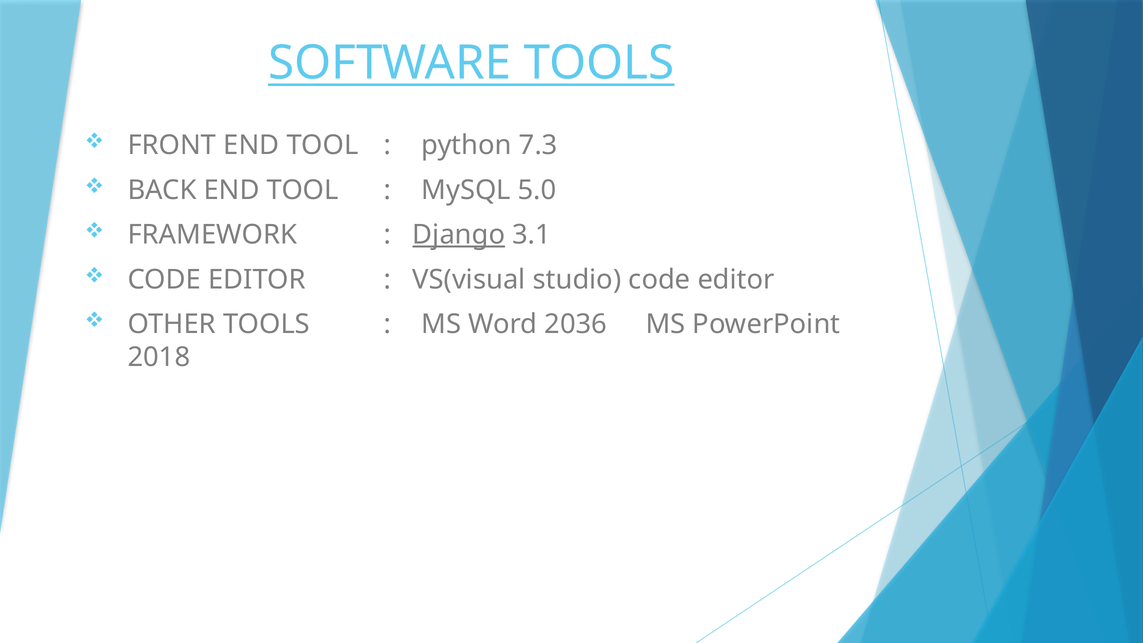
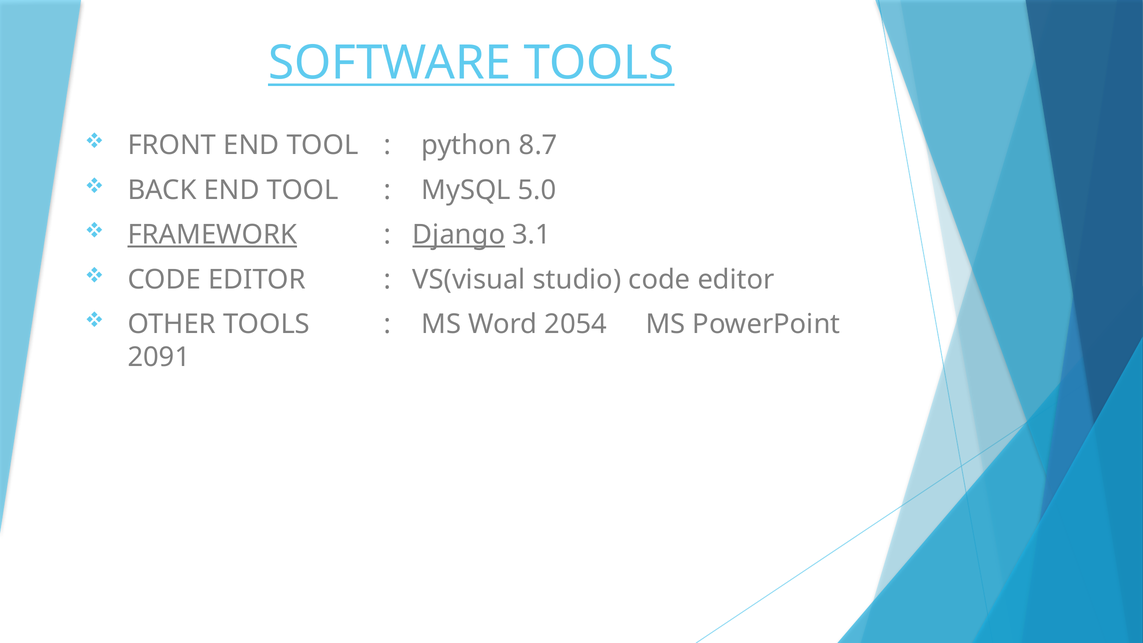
7.3: 7.3 -> 8.7 (538, 145)
FRAMEWORK underline: none -> present (212, 235)
2036: 2036 -> 2054 (576, 324)
2018: 2018 -> 2091 (159, 357)
